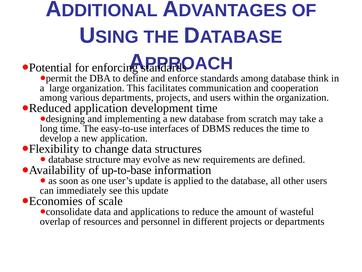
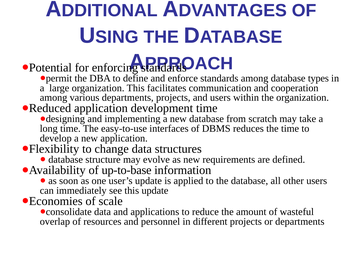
think: think -> types (318, 78)
